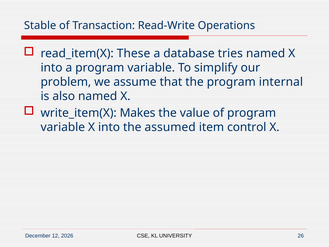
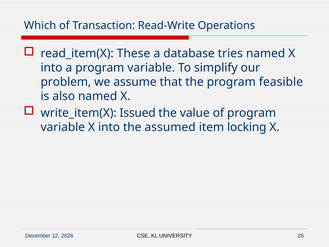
Stable: Stable -> Which (40, 25)
internal: internal -> feasible (281, 82)
Makes: Makes -> Issued (138, 113)
control: control -> locking (247, 127)
